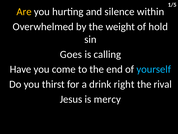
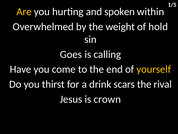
silence: silence -> spoken (120, 12)
yourself colour: light blue -> yellow (154, 69)
right: right -> scars (124, 84)
mercy: mercy -> crown (107, 99)
